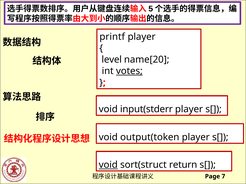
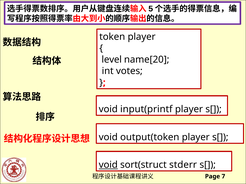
printf: printf -> token (112, 37)
votes underline: present -> none (129, 71)
input(stderr: input(stderr -> input(printf (146, 109)
return: return -> stderr (183, 165)
